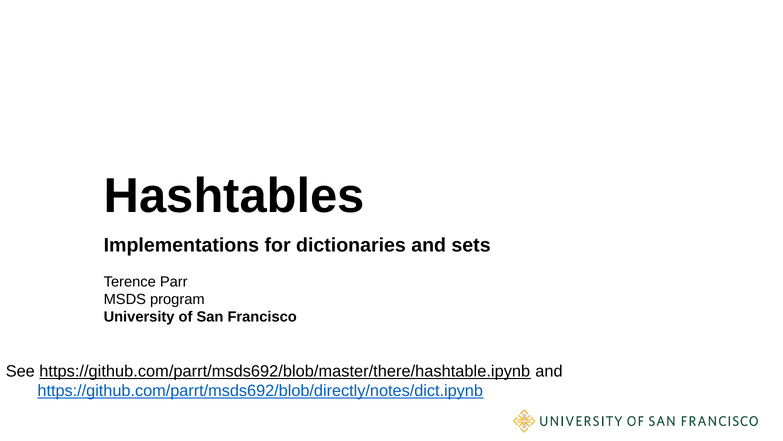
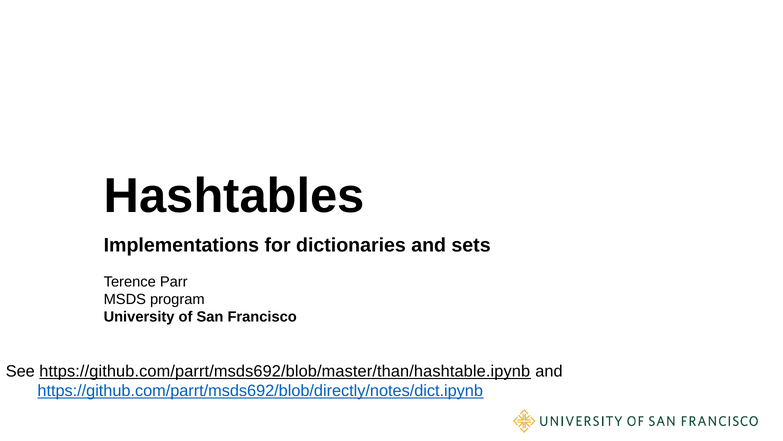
https://github.com/parrt/msds692/blob/master/there/hashtable.ipynb: https://github.com/parrt/msds692/blob/master/there/hashtable.ipynb -> https://github.com/parrt/msds692/blob/master/than/hashtable.ipynb (285, 371)
